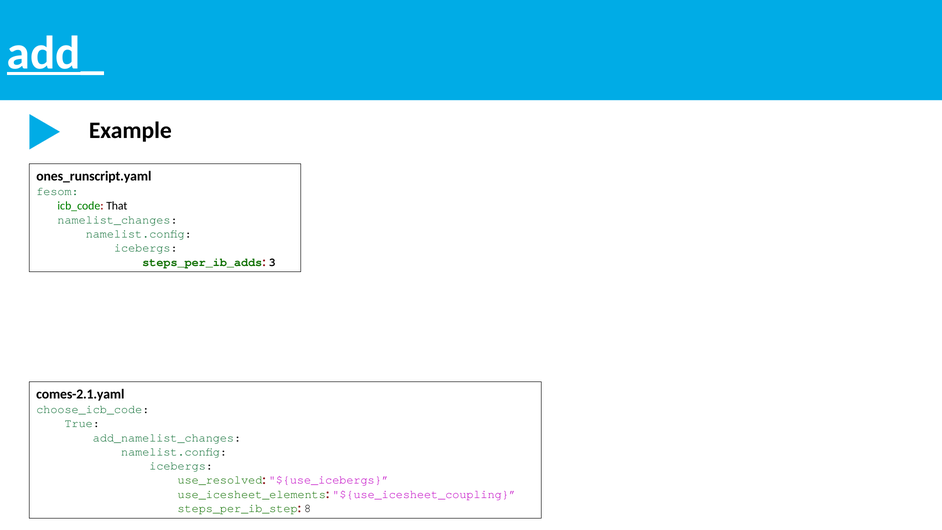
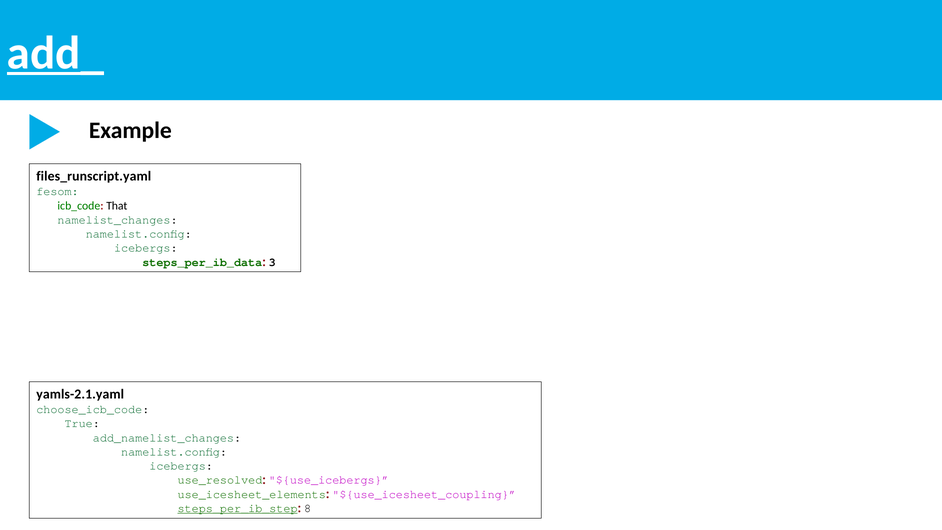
ones_runscript.yaml: ones_runscript.yaml -> files_runscript.yaml (94, 176)
steps_per_ib_adds: steps_per_ib_adds -> steps_per_ib_data (202, 262)
comes-2.1.yaml: comes-2.1.yaml -> yamls-2.1.yaml (80, 394)
steps_per_ib_step underline: none -> present (238, 508)
